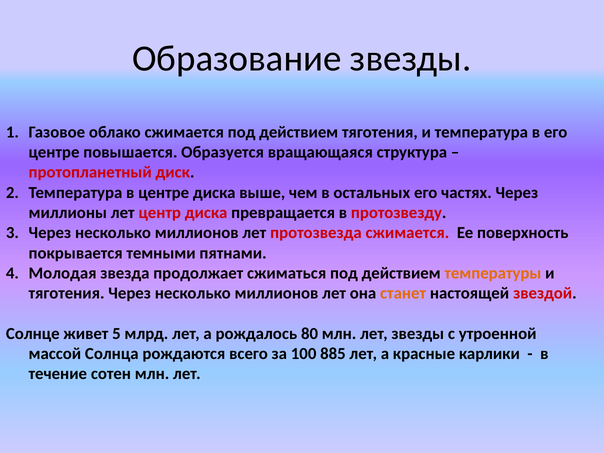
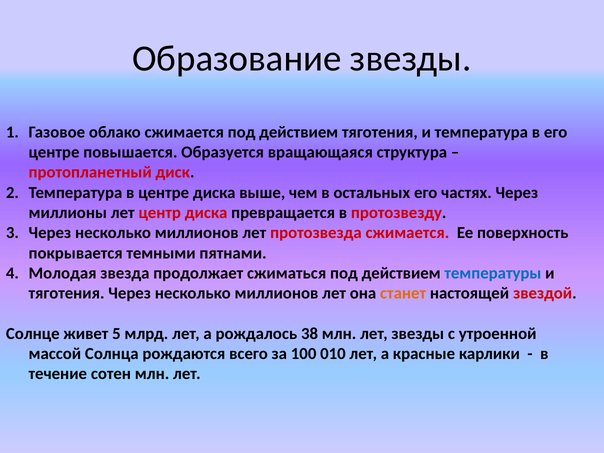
температуры colour: orange -> blue (493, 273)
80: 80 -> 38 (310, 334)
885: 885 -> 010 (333, 354)
